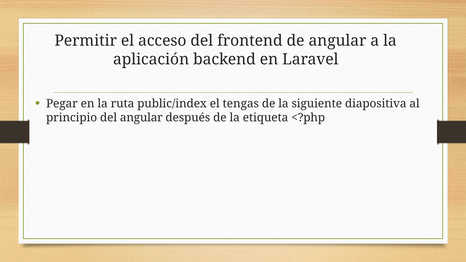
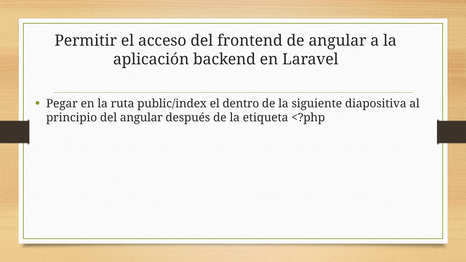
tengas: tengas -> dentro (241, 104)
